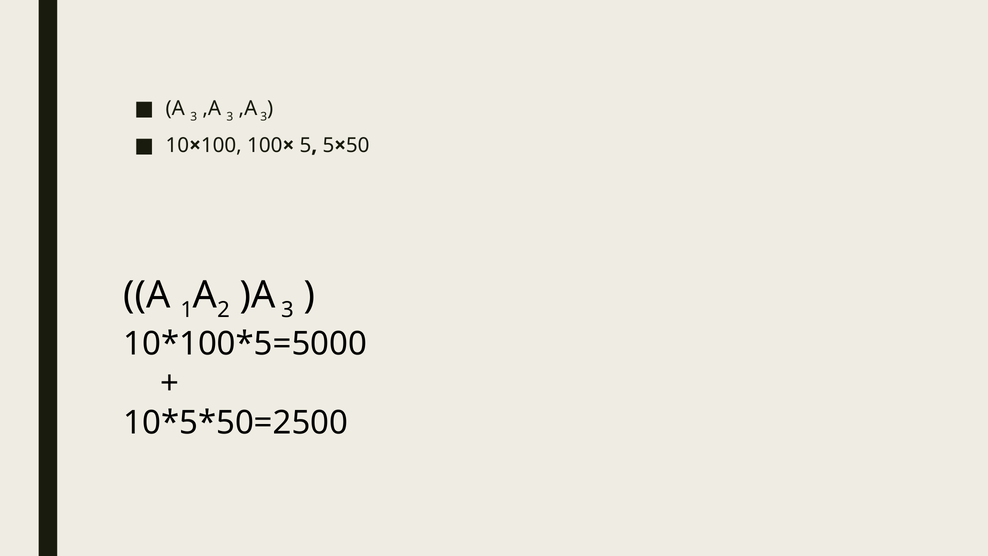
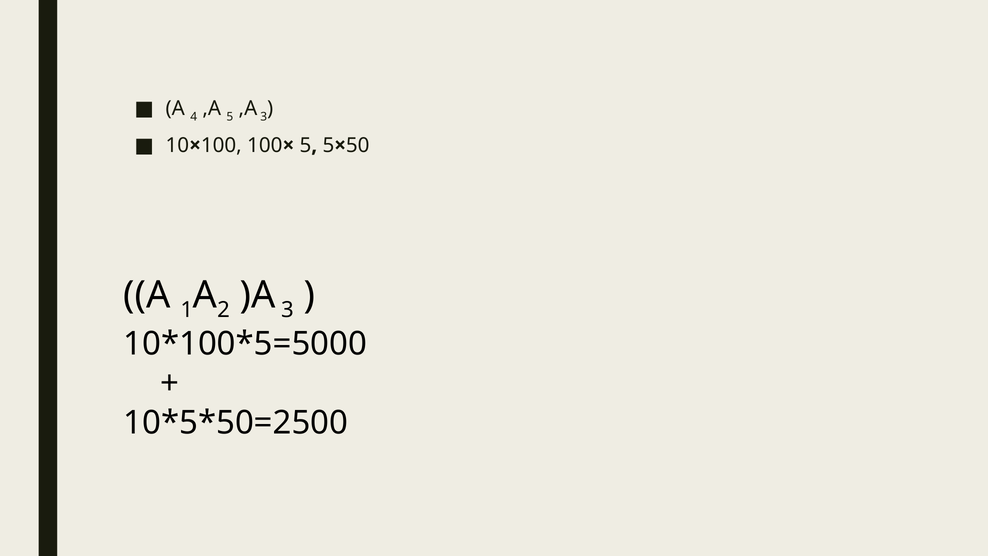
A 3: 3 -> 4 (194, 117)
3: 3 -> 5 (230, 117)
